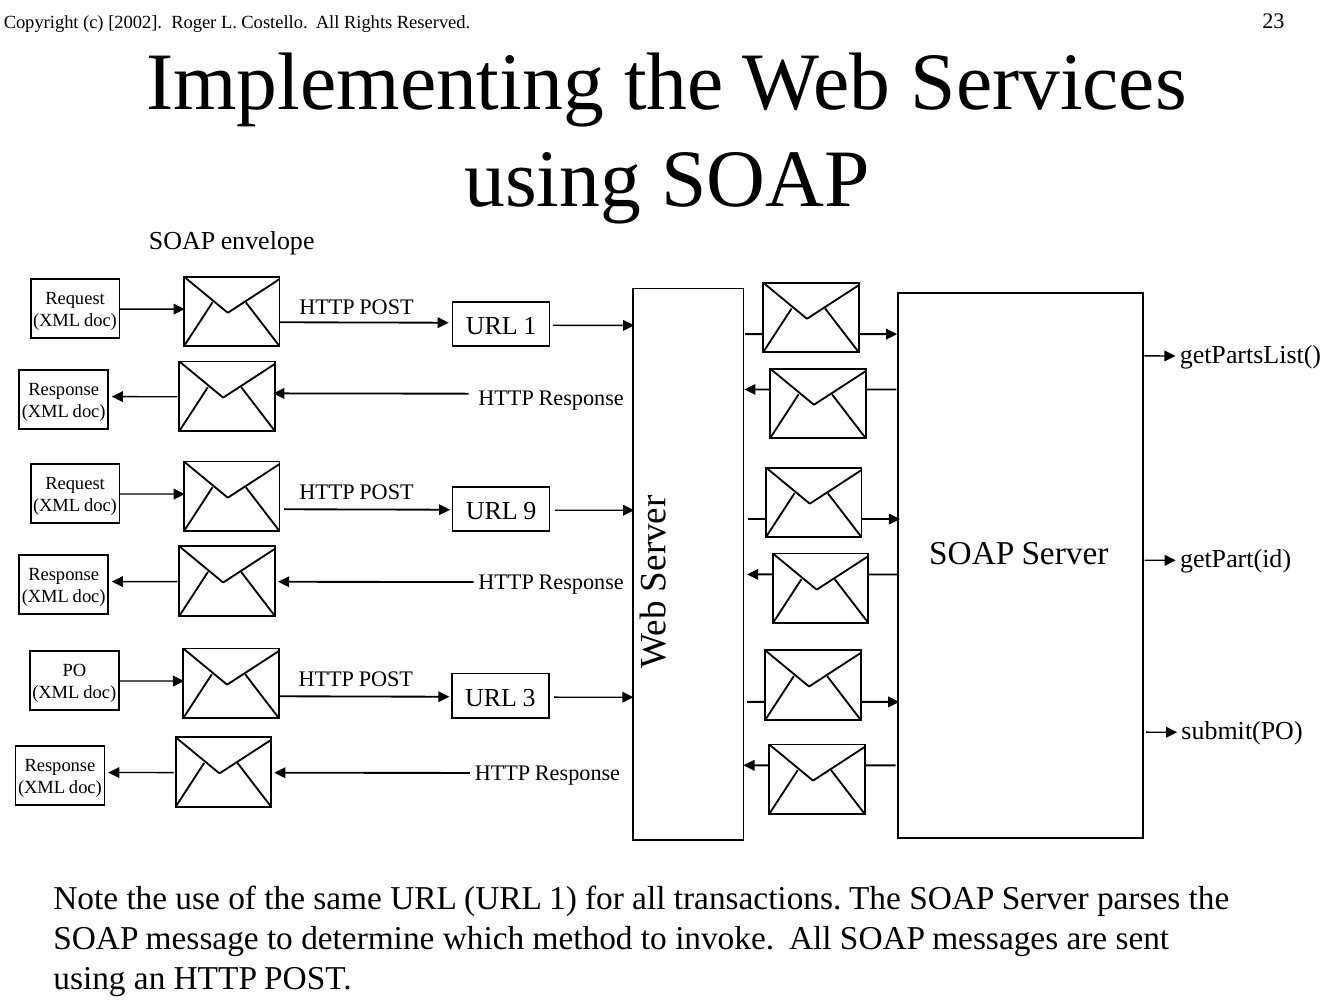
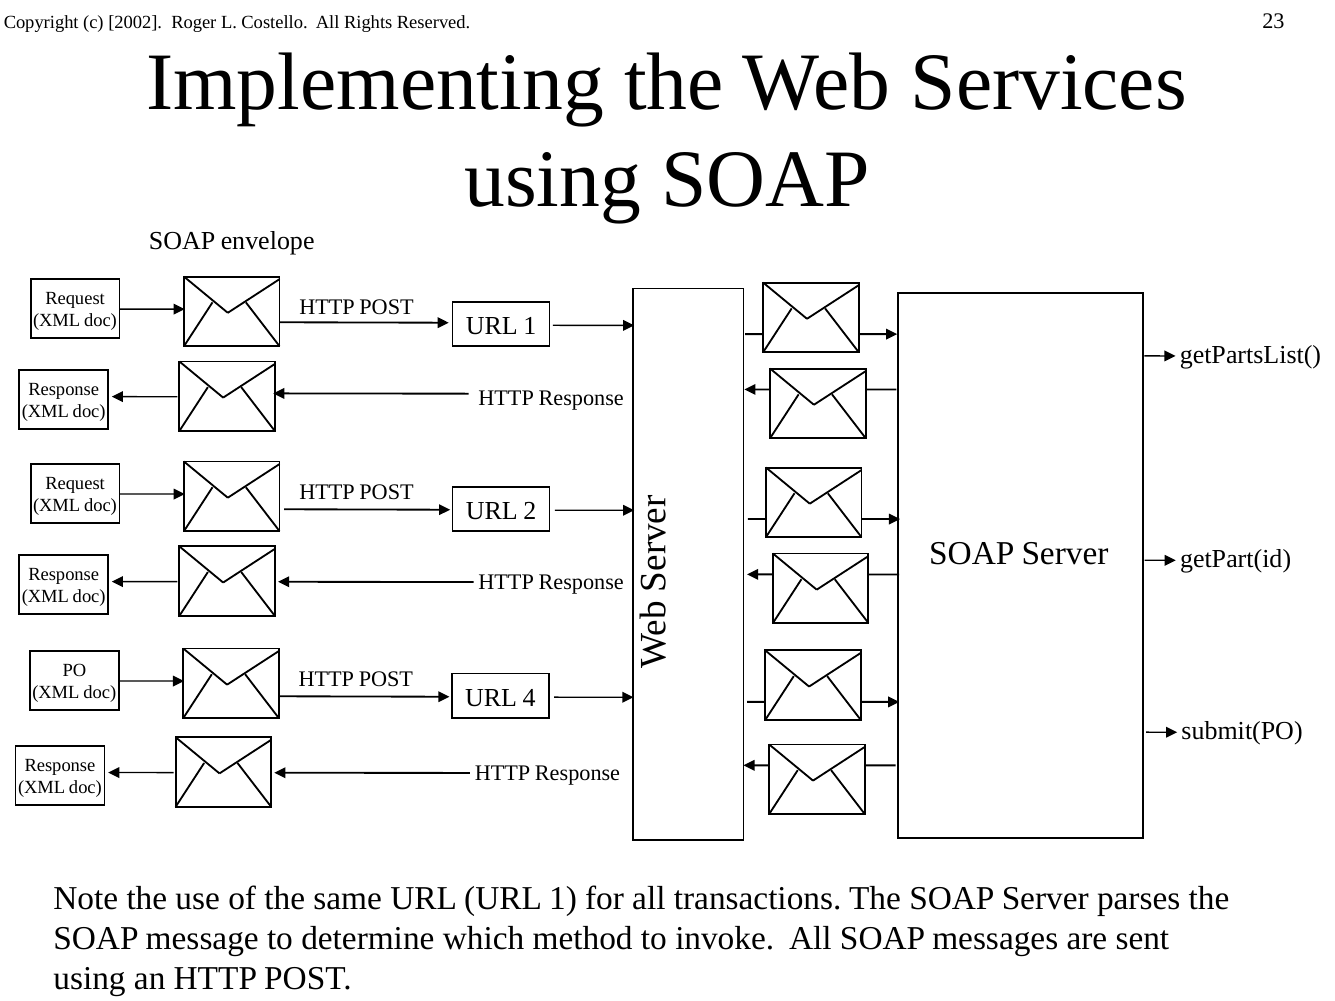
9: 9 -> 2 (530, 511)
3: 3 -> 4 (529, 698)
